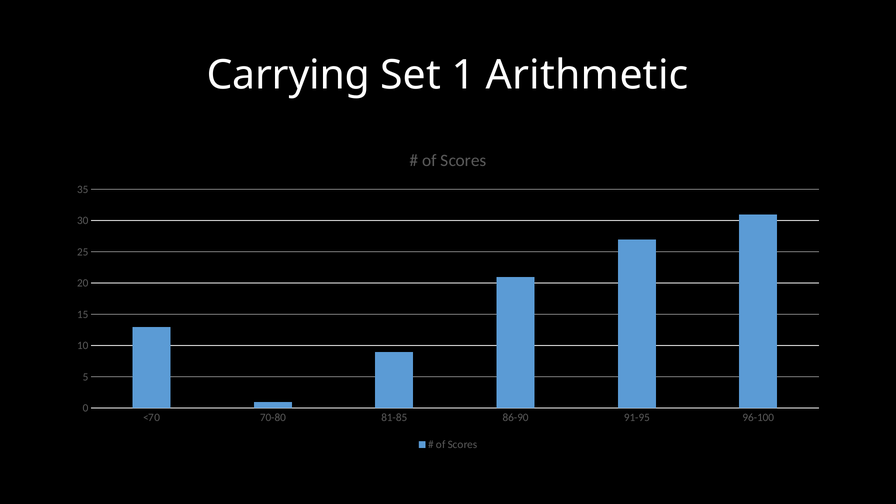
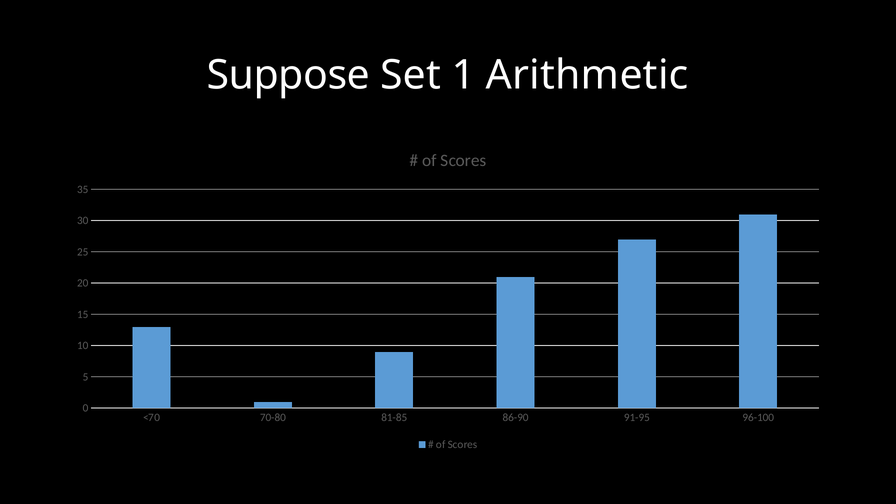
Carrying: Carrying -> Suppose (288, 75)
